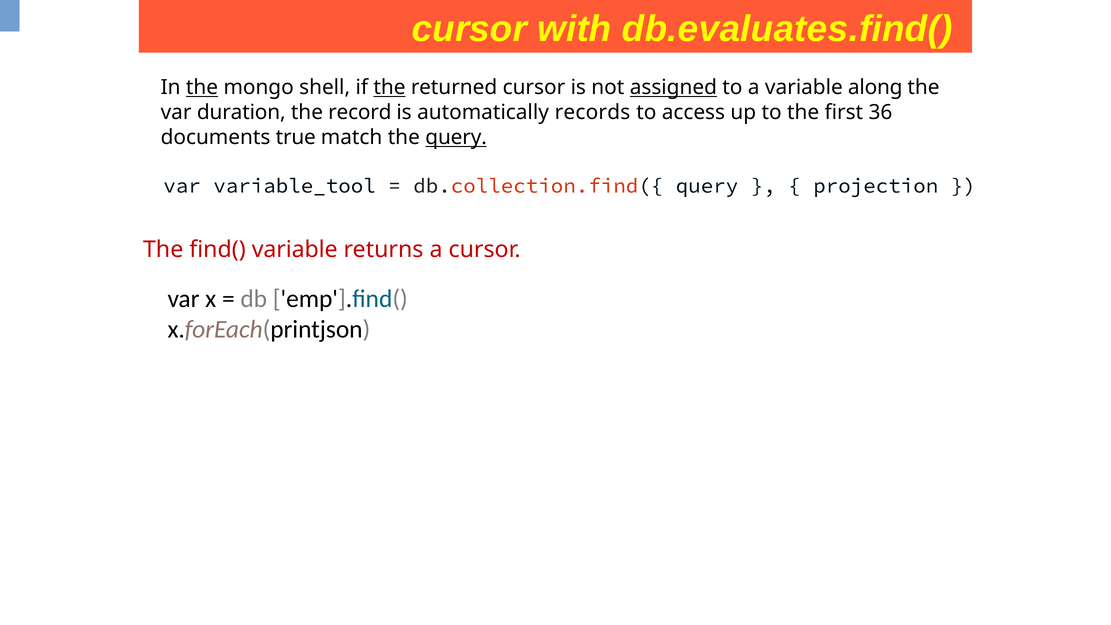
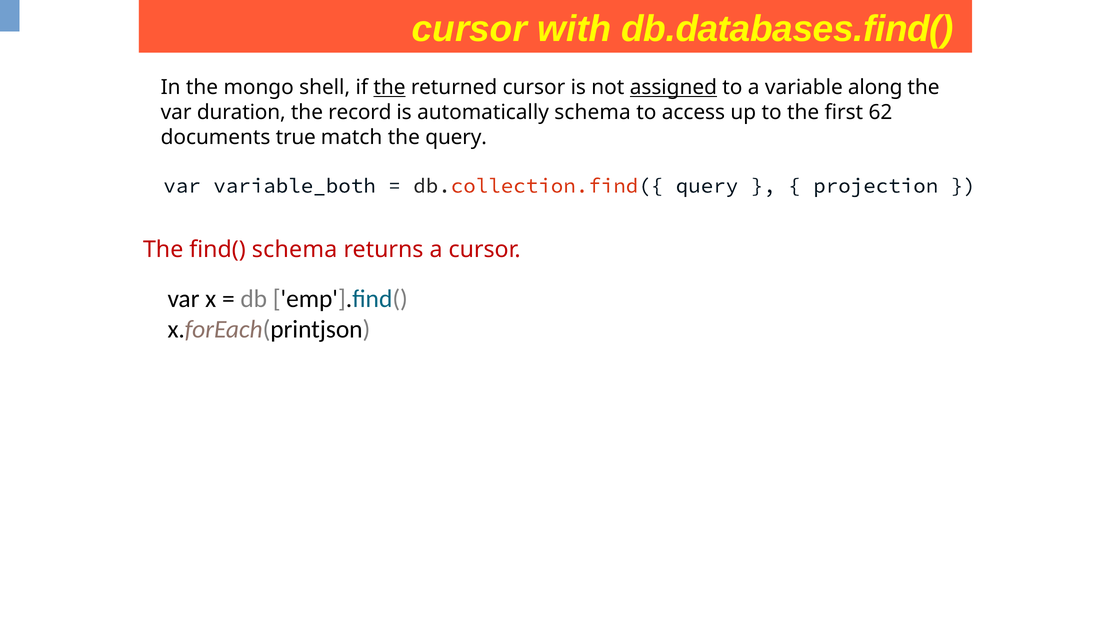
db.evaluates.find(: db.evaluates.find( -> db.databases.find( (787, 29)
the underline: present -> none (202, 87)
automatically records: records -> schema (593, 112)
36: 36 -> 62 (880, 112)
query underline: present -> none (456, 137)
variable_tool: variable_tool -> variable_both (295, 186)
find( variable: variable -> schema (295, 250)
